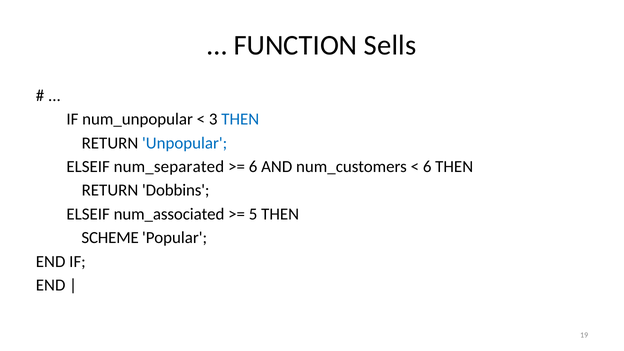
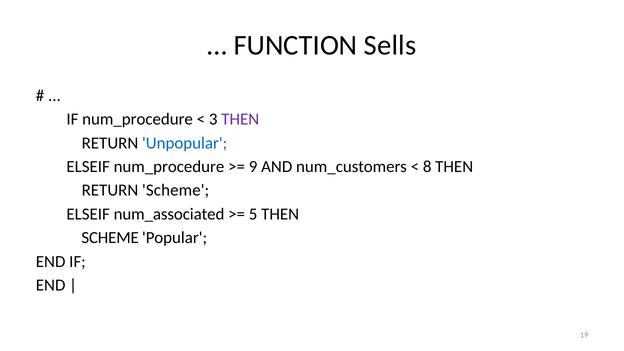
IF num_unpopular: num_unpopular -> num_procedure (138, 119)
THEN colour: blue -> purple (240, 119)
ELSEIF num_separated: num_separated -> num_procedure (169, 167)
6: 6 -> 9 (253, 167)
6: 6 -> 8 (427, 167)
RETURN Dobbins: Dobbins -> Scheme (176, 190)
